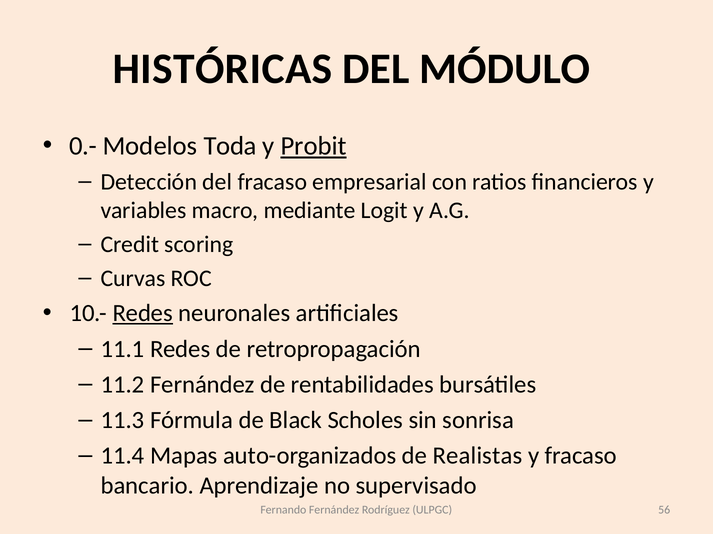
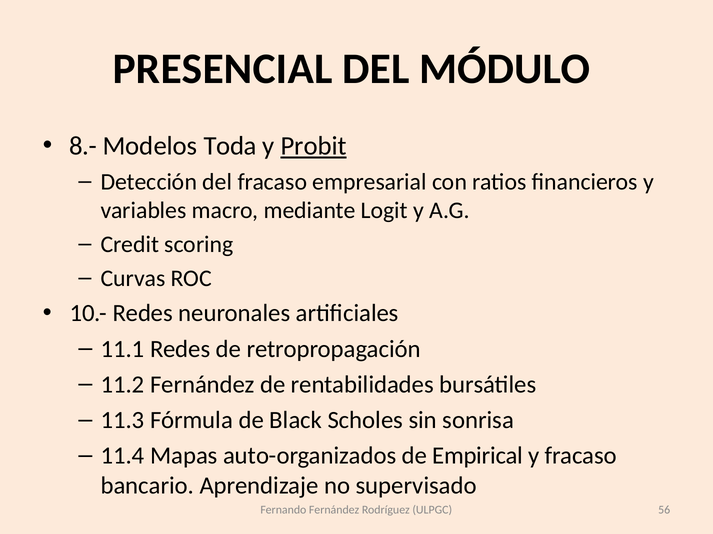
HISTÓRICAS: HISTÓRICAS -> PRESENCIAL (223, 69)
0.-: 0.- -> 8.- (83, 146)
Redes underline: present -> none (143, 314)
Realistas: Realistas -> Empirical (478, 456)
